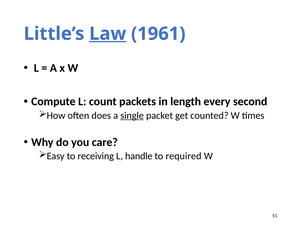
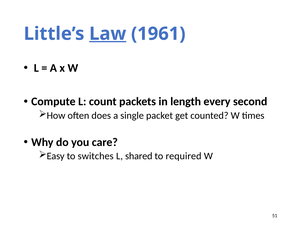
single underline: present -> none (132, 115)
receiving: receiving -> switches (96, 156)
handle: handle -> shared (139, 156)
